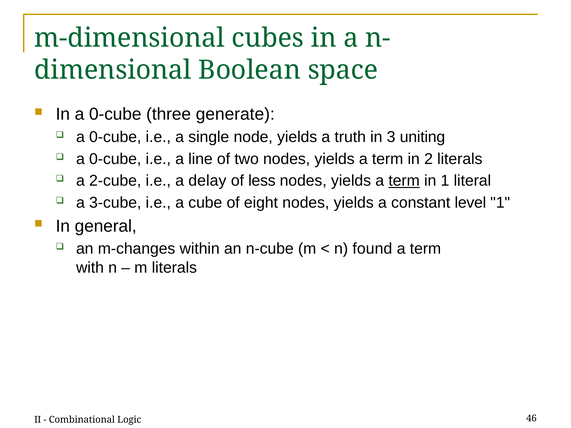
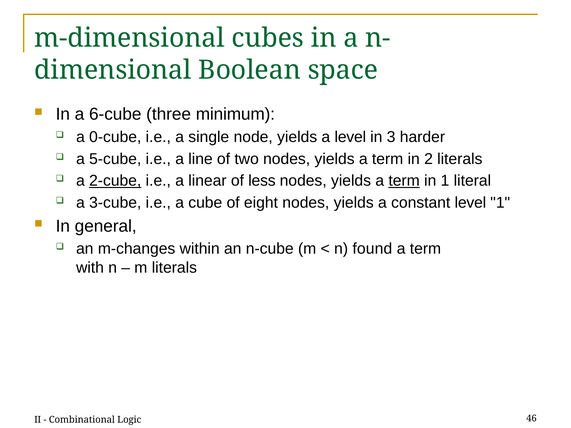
In a 0-cube: 0-cube -> 6-cube (115, 114)
generate: generate -> minimum (235, 114)
a truth: truth -> level (350, 137)
uniting: uniting -> harder (422, 137)
0-cube: 0-cube -> 5-cube (115, 159)
2-cube underline: none -> present (115, 181)
delay: delay -> linear (207, 181)
